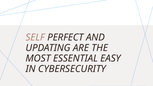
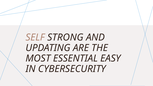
PERFECT: PERFECT -> STRONG (65, 37)
